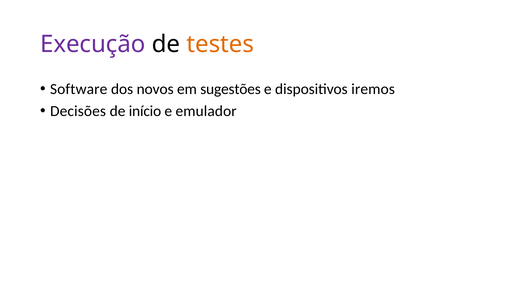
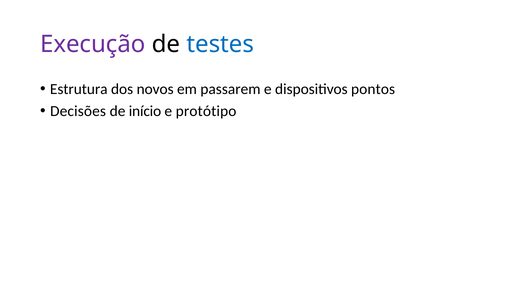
testes colour: orange -> blue (220, 44)
Software: Software -> Estrutura (79, 89)
sugestões: sugestões -> passarem (230, 89)
iremos: iremos -> pontos (373, 89)
emulador: emulador -> protótipo (206, 111)
